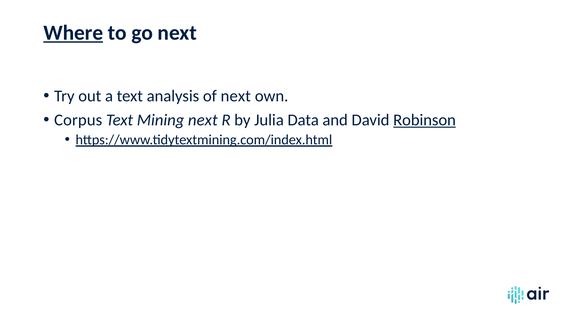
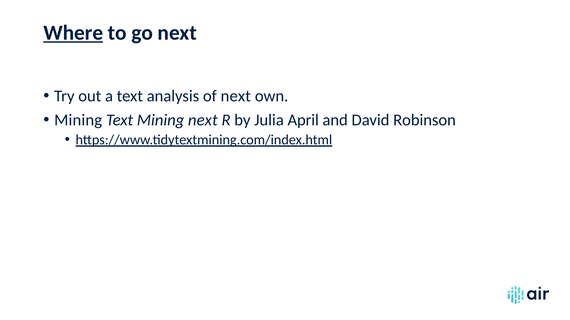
Corpus: Corpus -> Mining (78, 120)
Data: Data -> April (303, 120)
Robinson underline: present -> none (425, 120)
